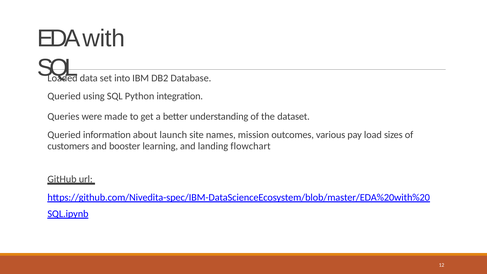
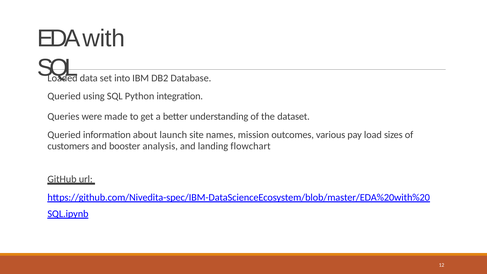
learning: learning -> analysis (160, 146)
